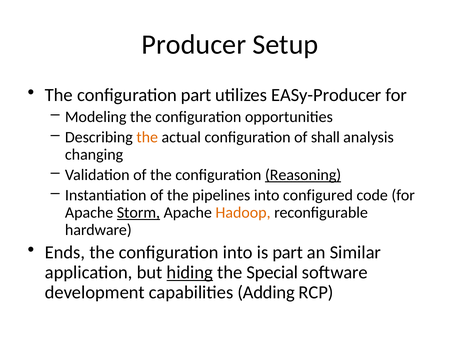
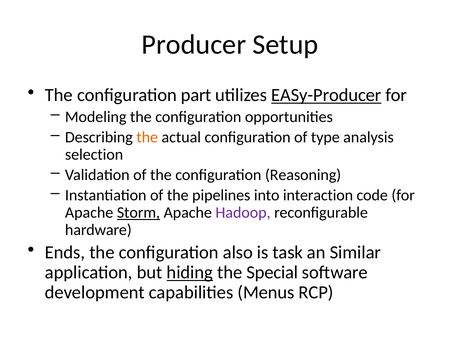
EASy-Producer underline: none -> present (326, 95)
shall: shall -> type (325, 137)
changing: changing -> selection (94, 154)
Reasoning underline: present -> none (303, 175)
configured: configured -> interaction (318, 195)
Hadoop colour: orange -> purple (243, 213)
configuration into: into -> also (238, 252)
is part: part -> task (288, 252)
Adding: Adding -> Menus (266, 293)
